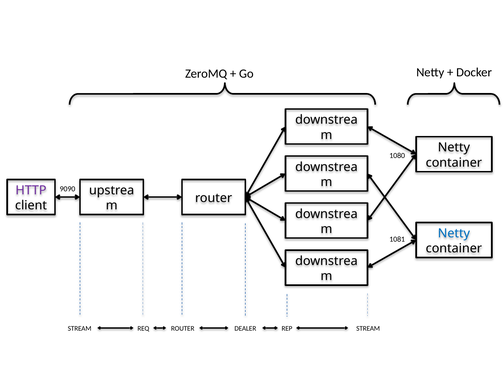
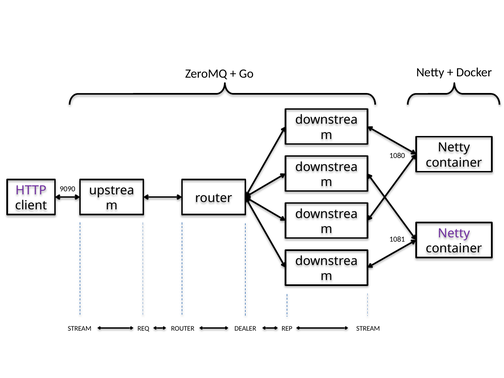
Netty colour: blue -> purple (454, 233)
